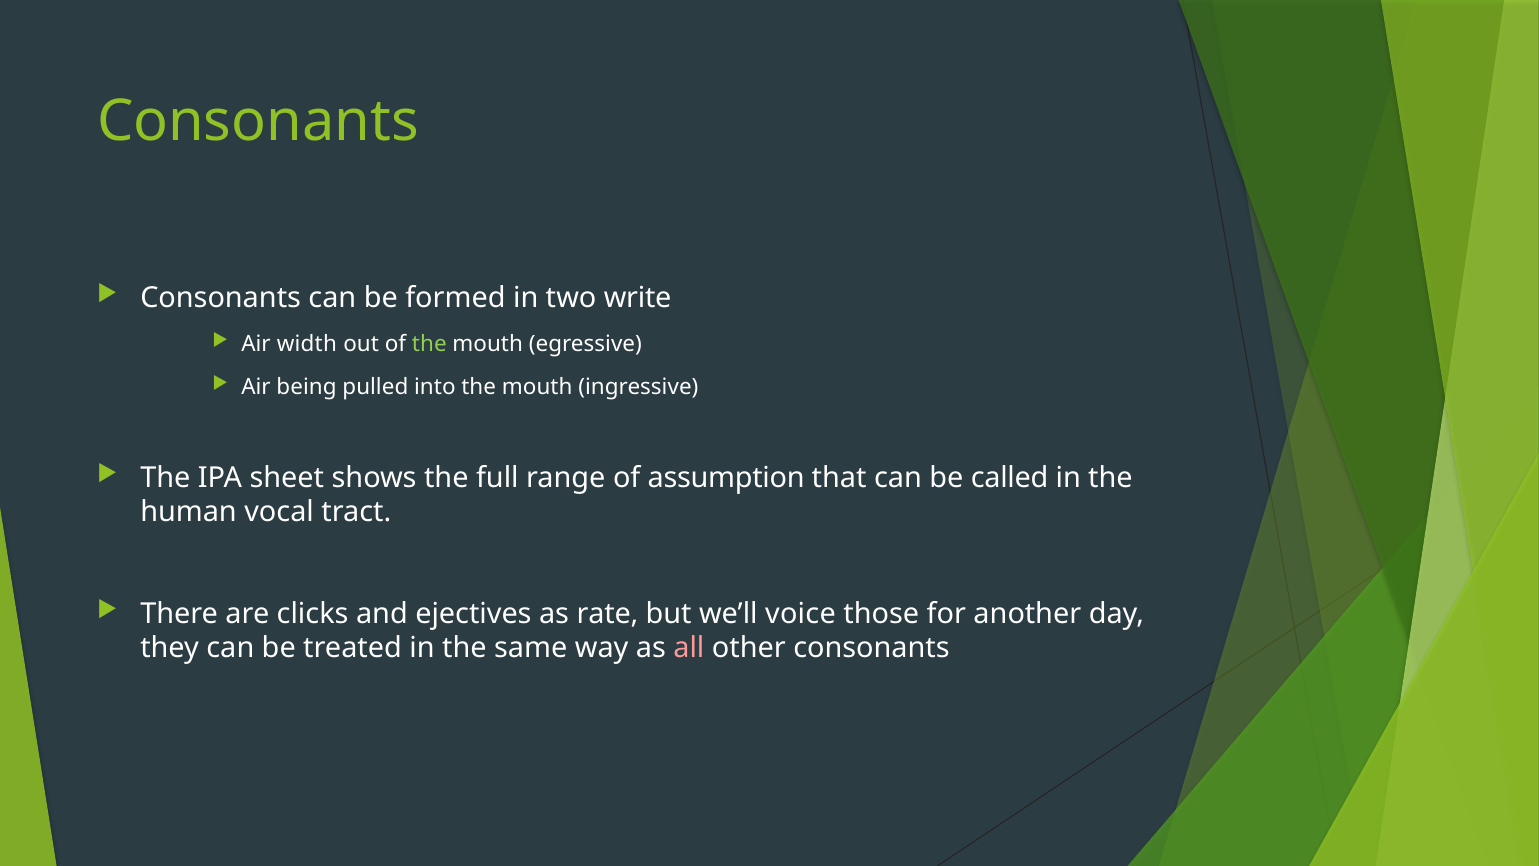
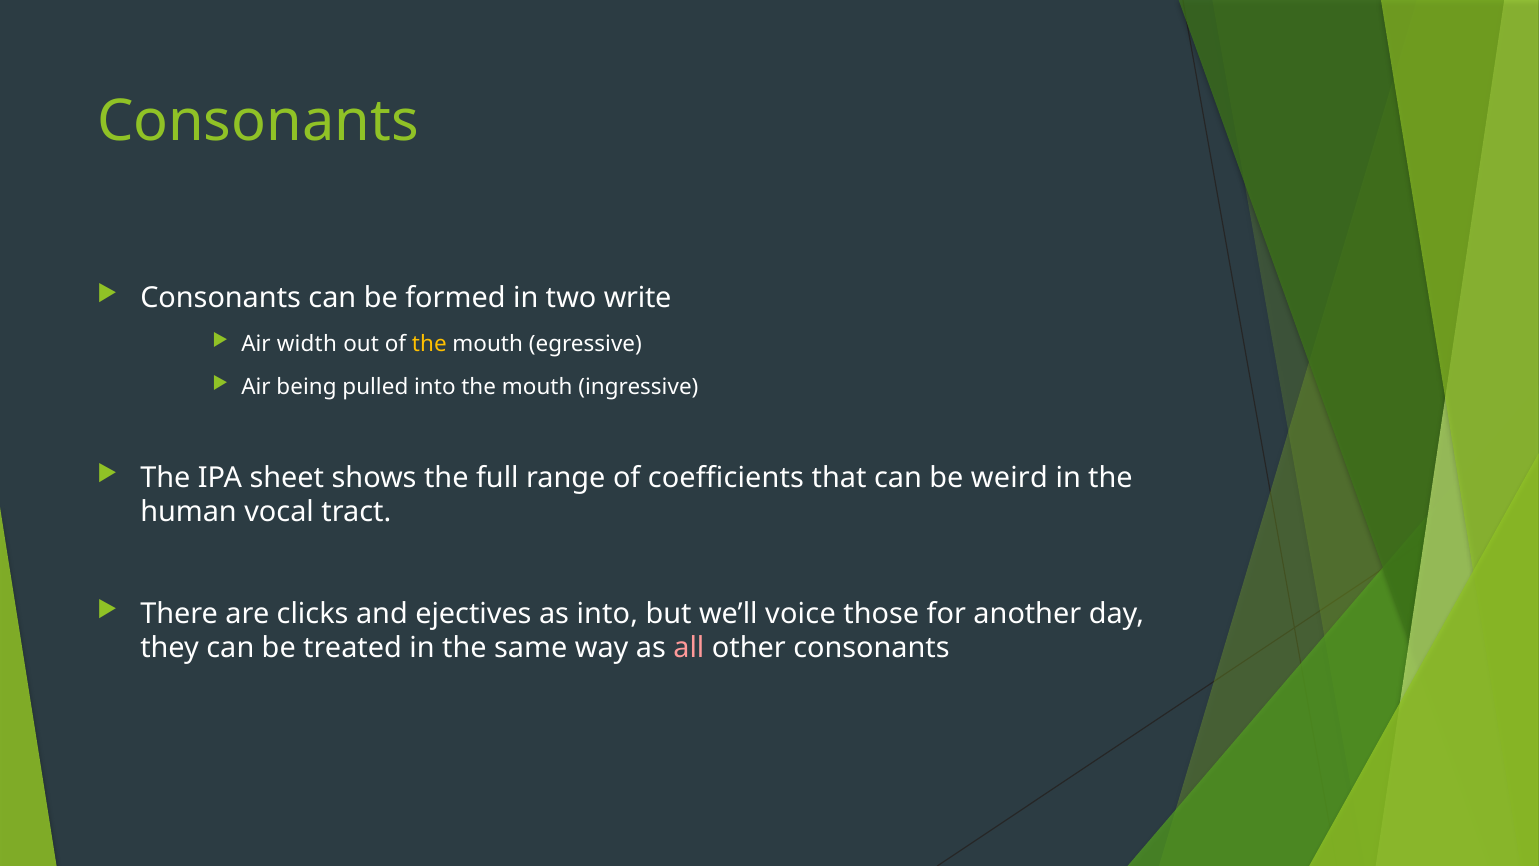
the colour: light green -> yellow (429, 344)
assumption: assumption -> coefficients (726, 477)
called: called -> weird (1009, 477)
as rate: rate -> into (607, 613)
